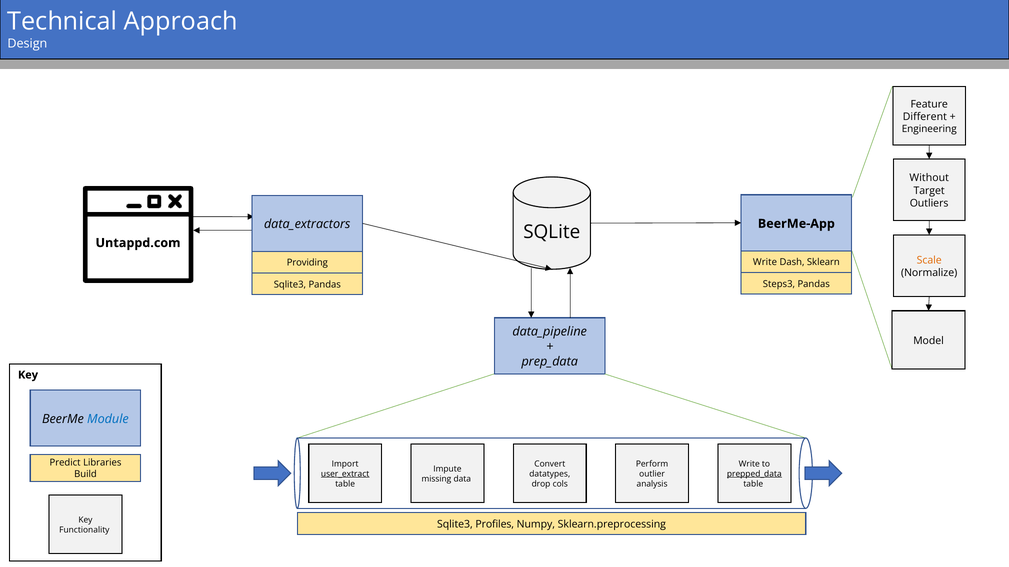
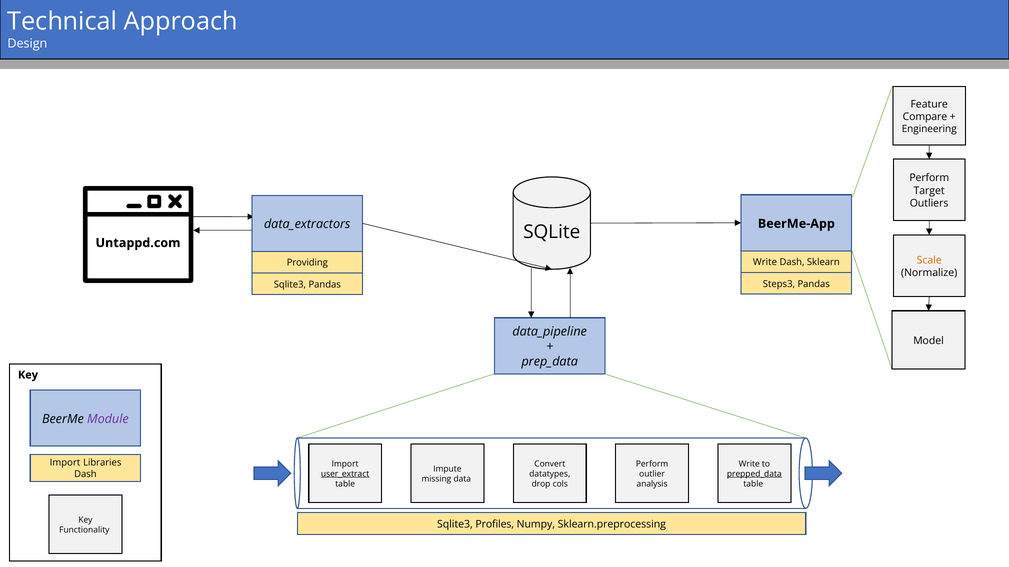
Different: Different -> Compare (925, 117)
Without: Without -> Perform (929, 178)
Module colour: blue -> purple (108, 419)
Predict: Predict -> Import (65, 463)
Build: Build -> Dash (85, 475)
